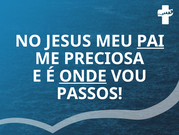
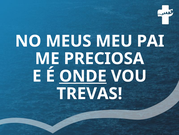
JESUS: JESUS -> MEUS (68, 41)
PAI underline: present -> none (150, 41)
PASSOS: PASSOS -> TREVAS (89, 93)
